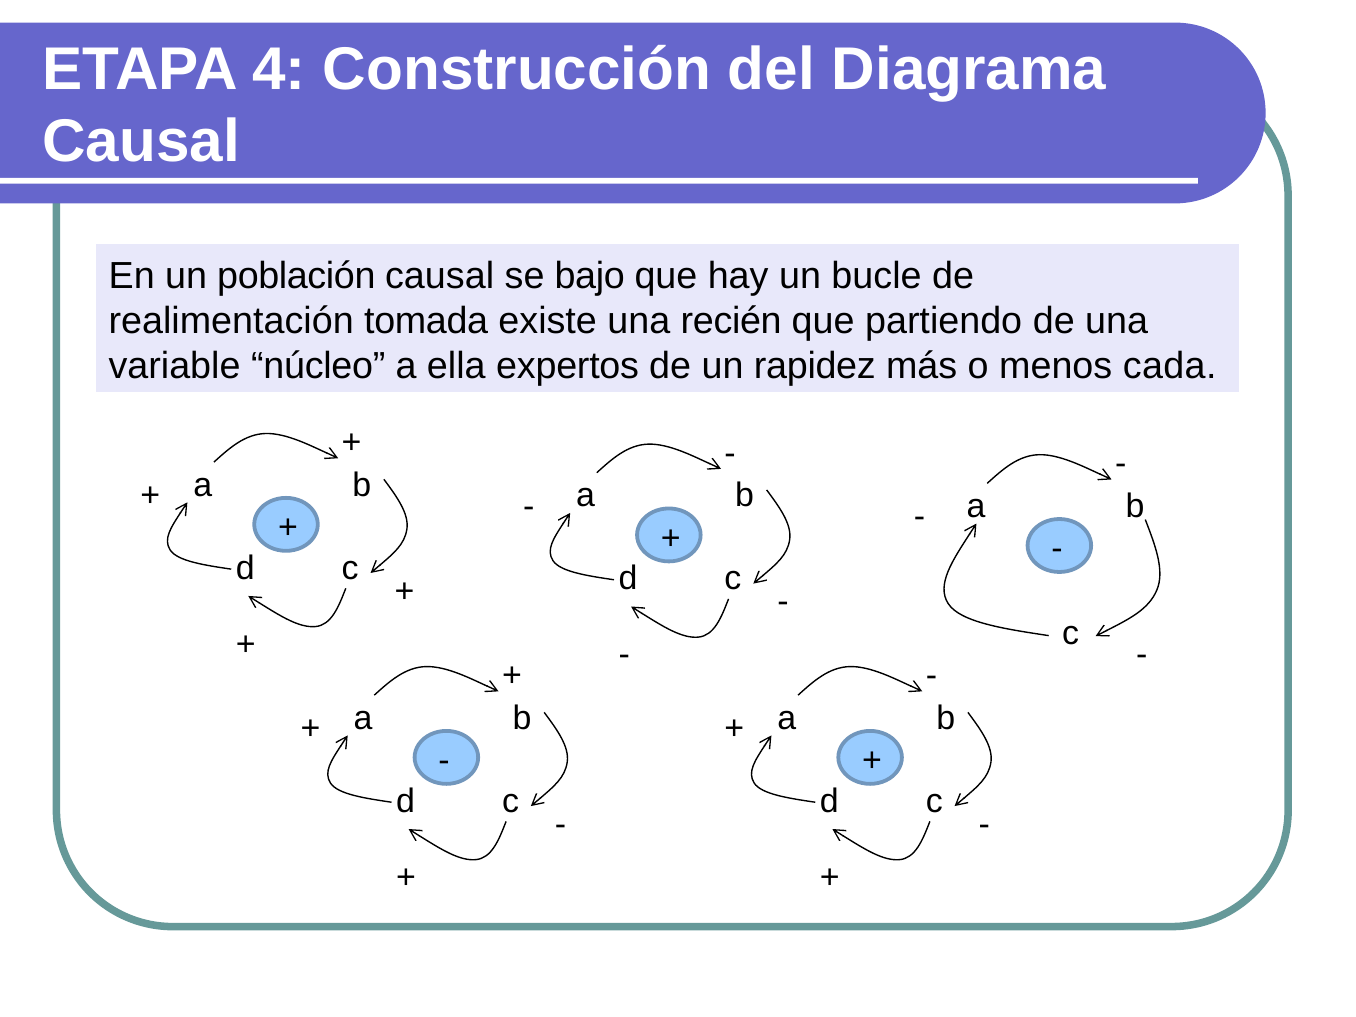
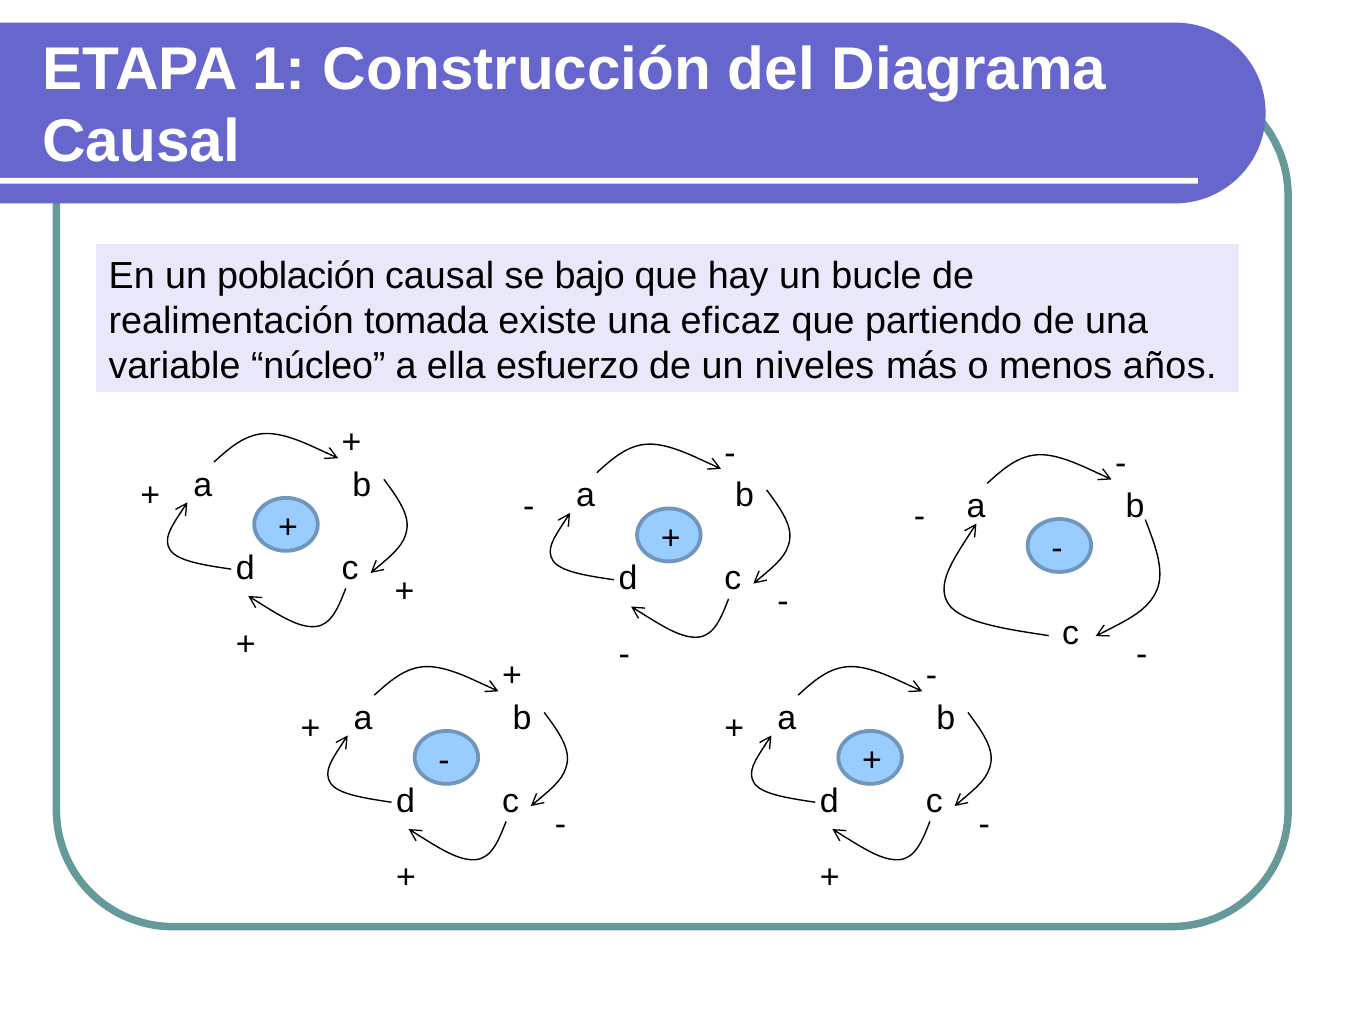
4: 4 -> 1 (279, 70)
recién: recién -> eficaz (731, 321)
expertos: expertos -> esfuerzo (568, 366)
rapidez: rapidez -> niveles (814, 366)
cada: cada -> años (1170, 366)
